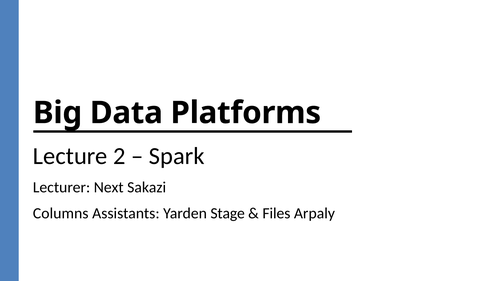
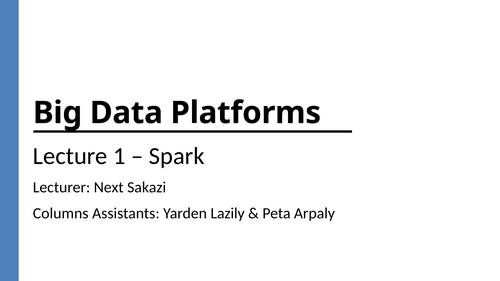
2: 2 -> 1 (119, 156)
Stage: Stage -> Lazily (228, 214)
Files: Files -> Peta (276, 214)
